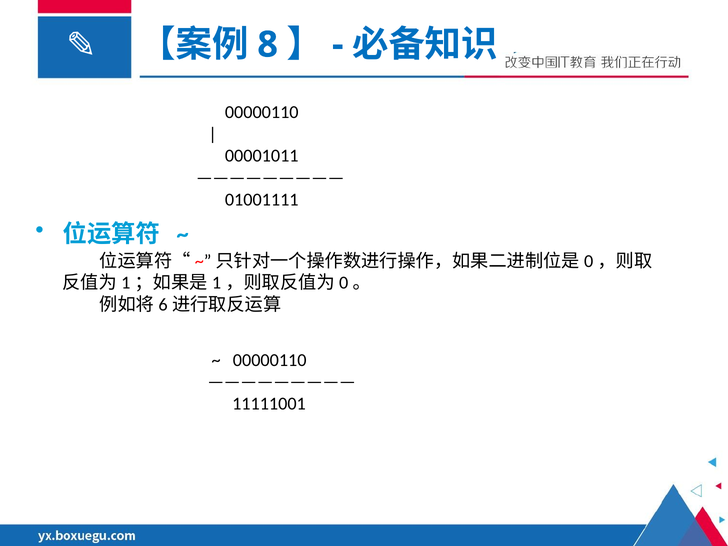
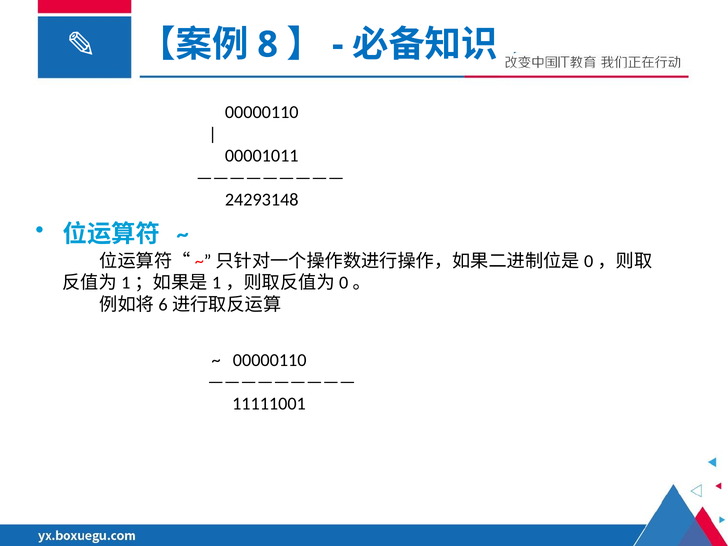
01001111: 01001111 -> 24293148 (262, 200)
